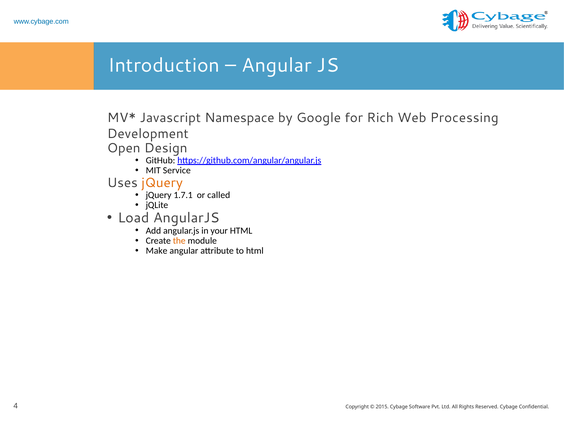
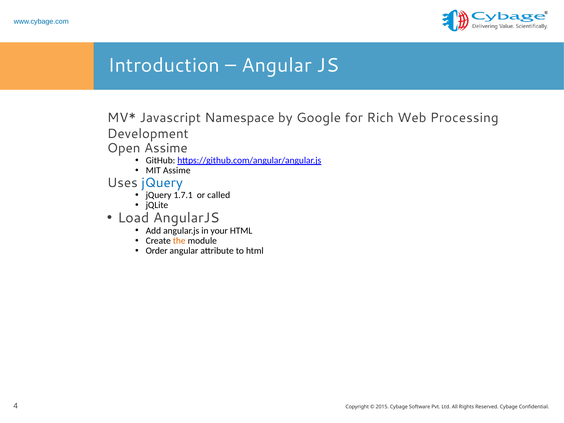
Open Design: Design -> Assime (166, 148)
MIT Service: Service -> Assime (177, 171)
jQuery colour: orange -> blue (162, 183)
Make: Make -> Order (157, 251)
